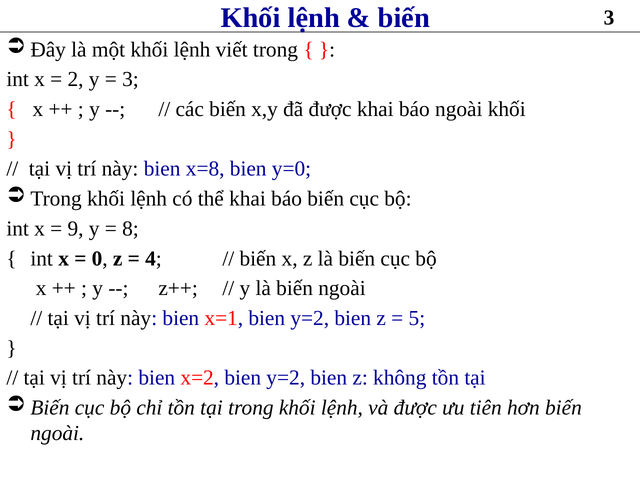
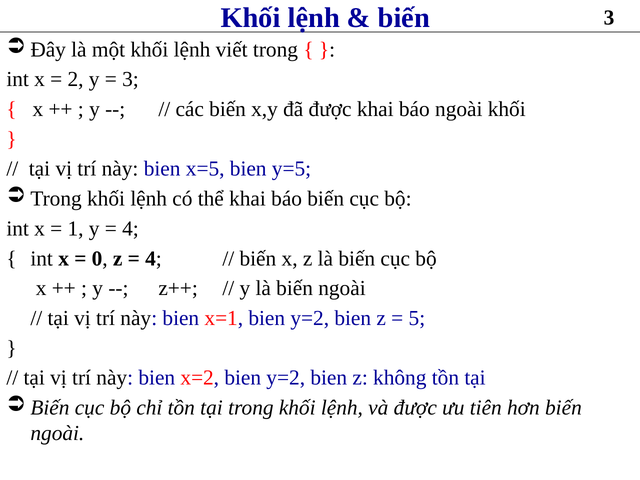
x=8: x=8 -> x=5 (205, 169)
y=0: y=0 -> y=5 (291, 169)
9: 9 -> 1 (76, 229)
8: 8 -> 4 (130, 229)
